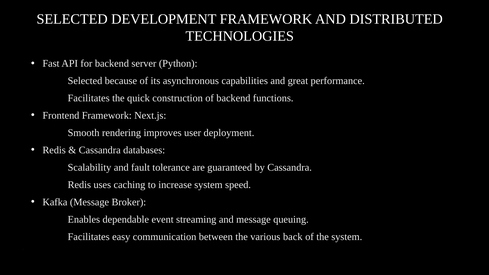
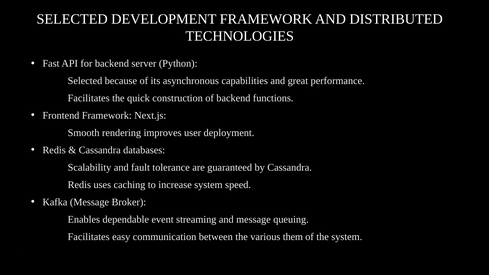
back: back -> them (293, 237)
